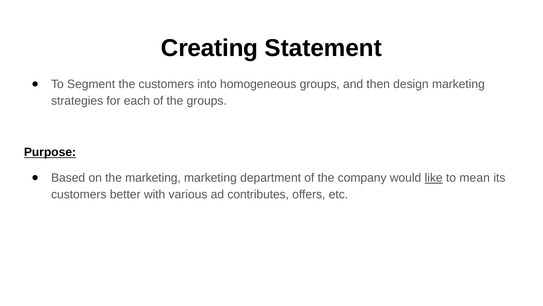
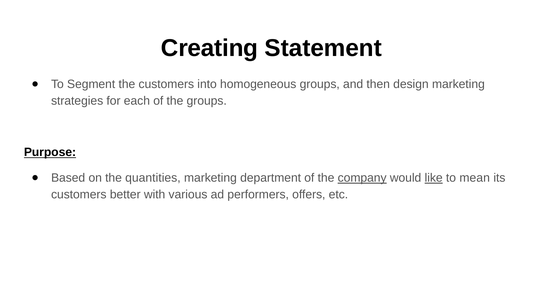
the marketing: marketing -> quantities (153, 178)
company underline: none -> present (362, 178)
contributes: contributes -> performers (258, 194)
